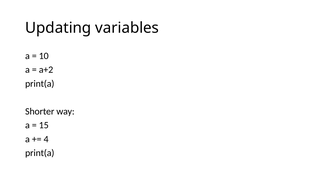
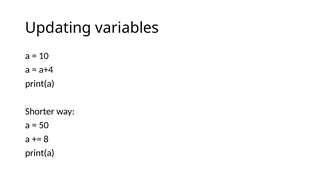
a+2: a+2 -> a+4 (46, 70)
15: 15 -> 50 (44, 125)
4: 4 -> 8 (46, 139)
